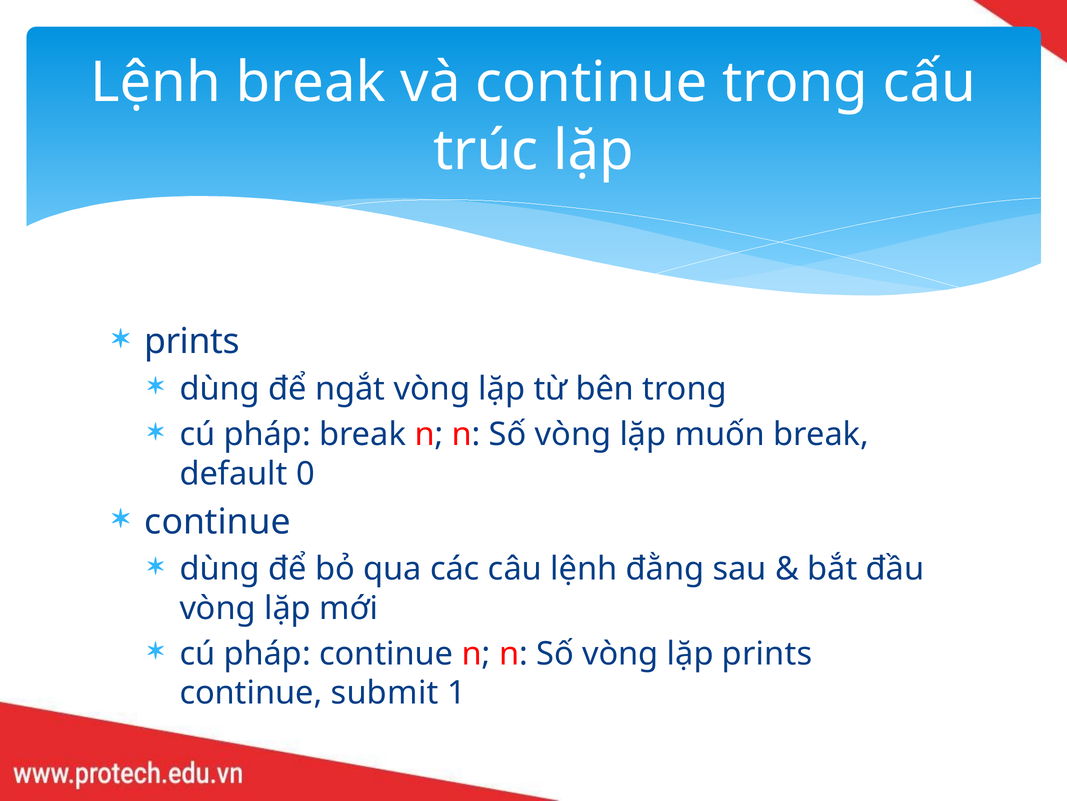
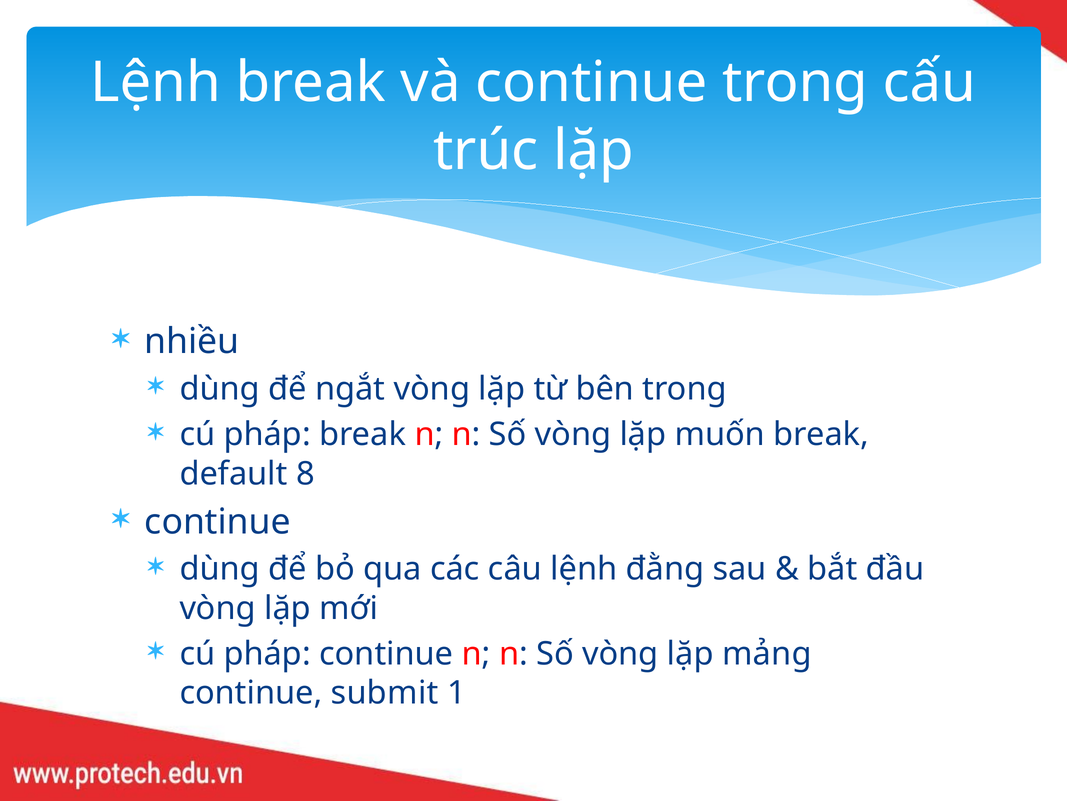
prints: prints -> nhiều (192, 341)
0: 0 -> 8 (305, 473)
lặp prints: prints -> mảng (767, 653)
